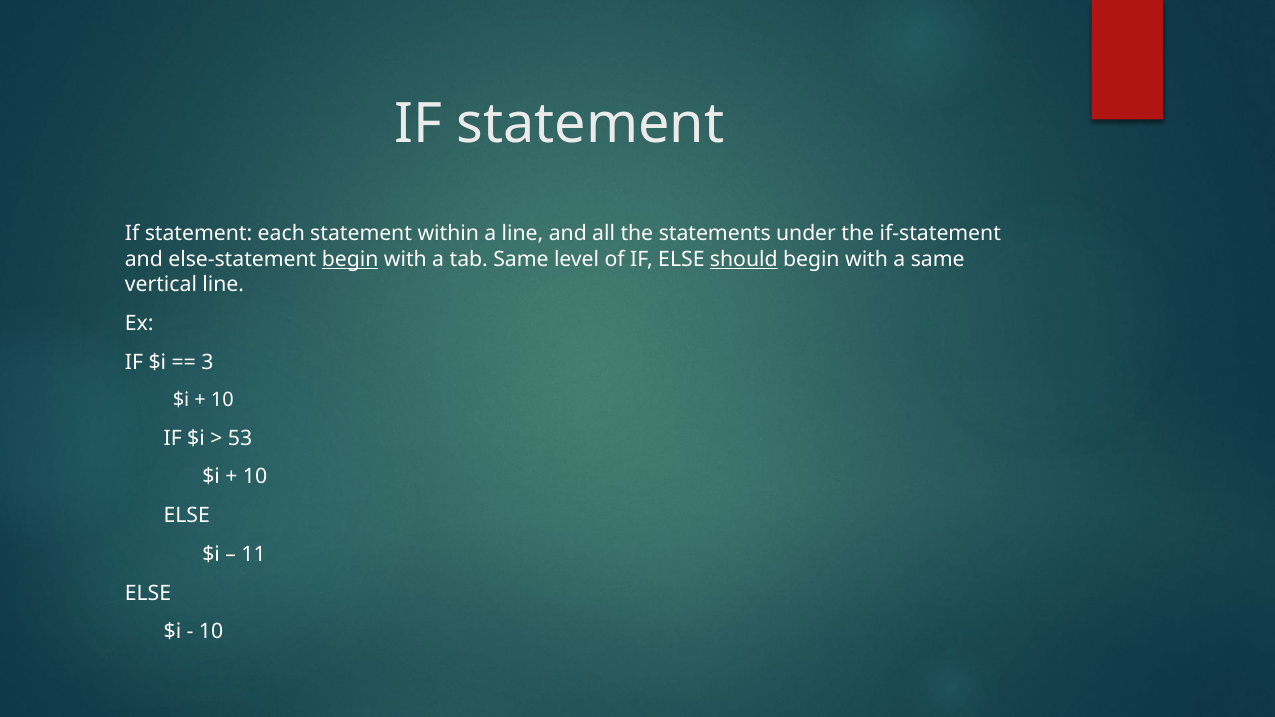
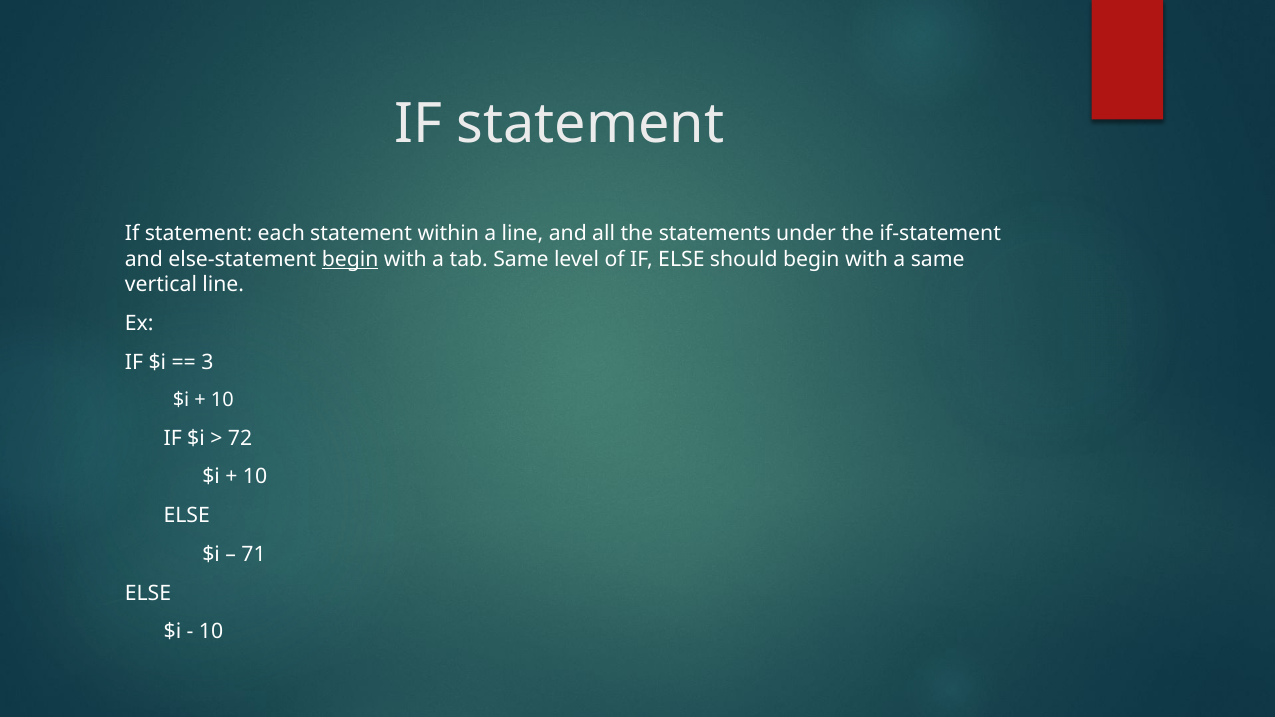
should underline: present -> none (744, 259)
53: 53 -> 72 (240, 438)
11: 11 -> 71 (254, 555)
